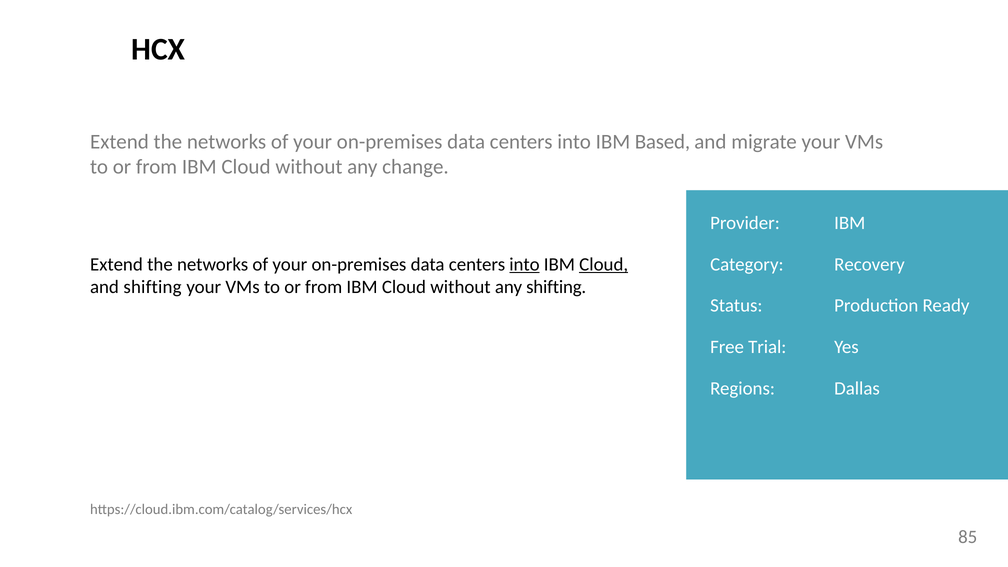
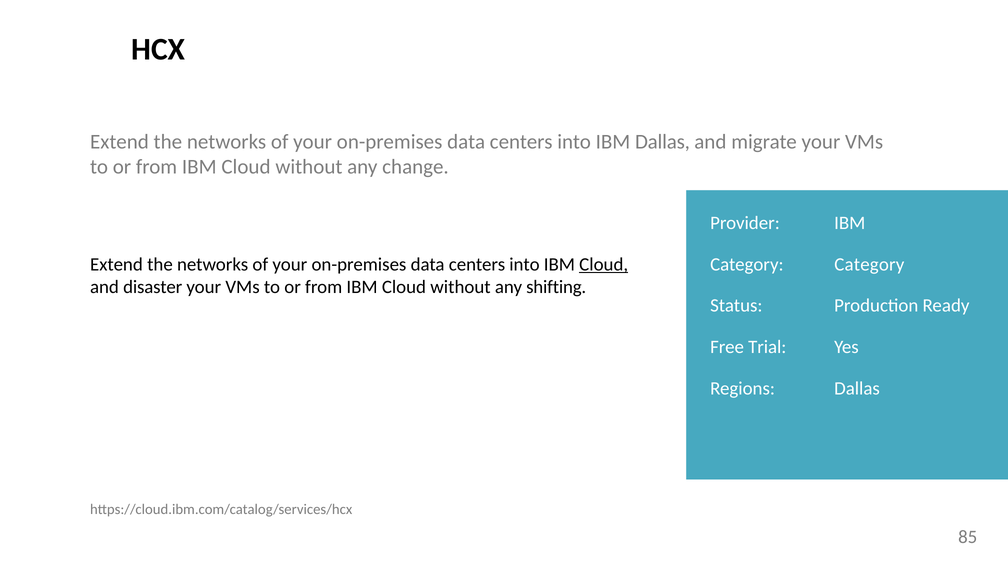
IBM Based: Based -> Dallas (662, 142)
into underline: present -> none (524, 264)
Category Recovery: Recovery -> Category (869, 264)
and shifting: shifting -> disaster (153, 287)
